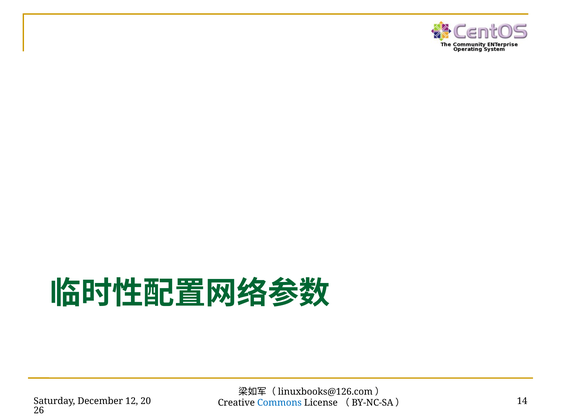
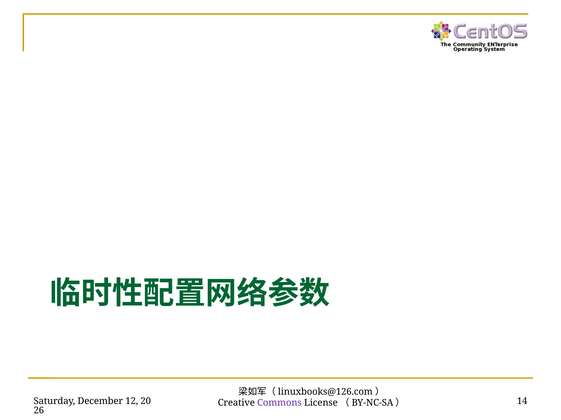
Commons colour: blue -> purple (279, 404)
